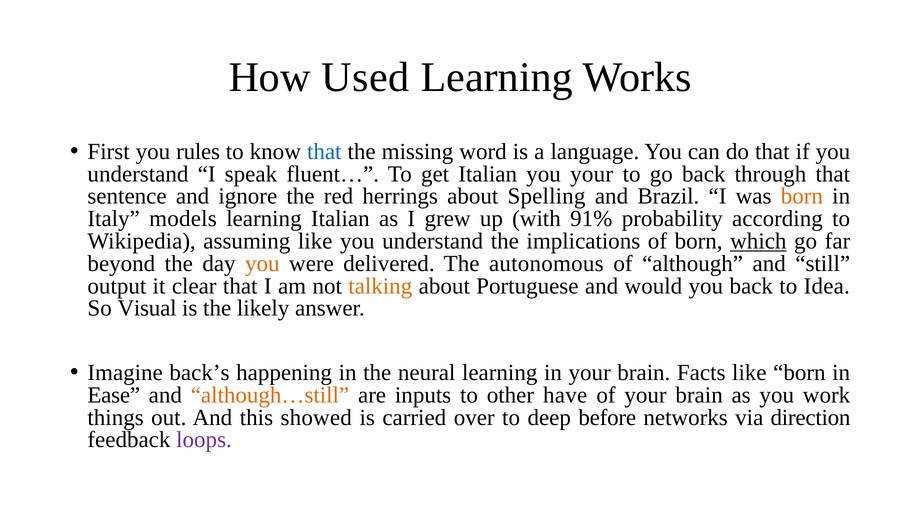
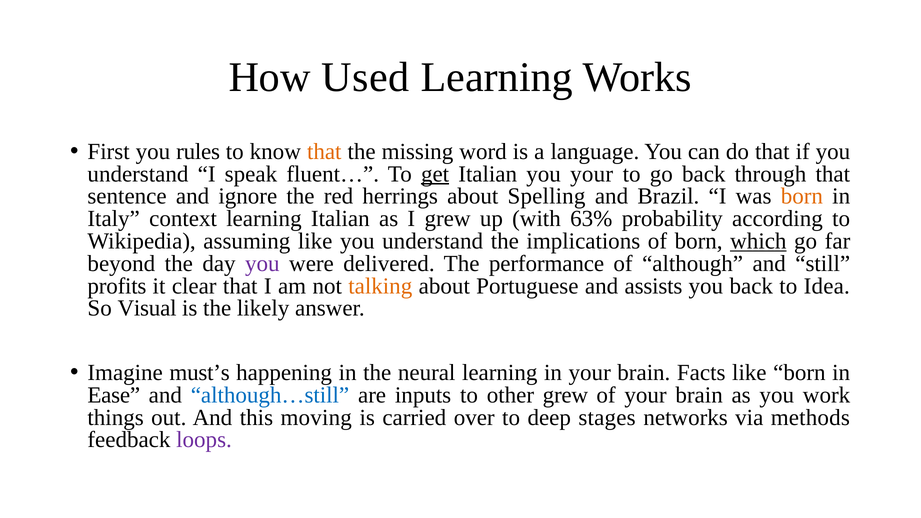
that colour: blue -> orange (324, 152)
get underline: none -> present (435, 174)
models: models -> context (183, 219)
91%: 91% -> 63% (591, 219)
you colour: orange -> purple (262, 264)
autonomous: autonomous -> performance (547, 264)
output: output -> profits (117, 286)
would: would -> assists (653, 286)
back’s: back’s -> must’s (200, 373)
although…still colour: orange -> blue (270, 395)
other have: have -> grew (565, 395)
showed: showed -> moving (316, 418)
before: before -> stages (607, 418)
direction: direction -> methods (810, 418)
